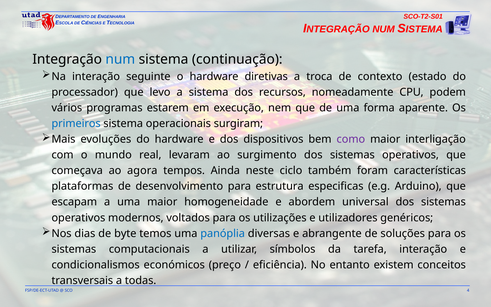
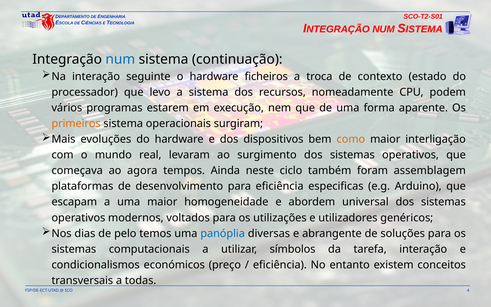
diretivas: diretivas -> ficheiros (266, 76)
primeiros colour: blue -> orange (76, 123)
como colour: purple -> orange (351, 139)
características: características -> assemblagem (430, 171)
para estrutura: estrutura -> eficiência (280, 186)
byte: byte -> pelo (125, 233)
